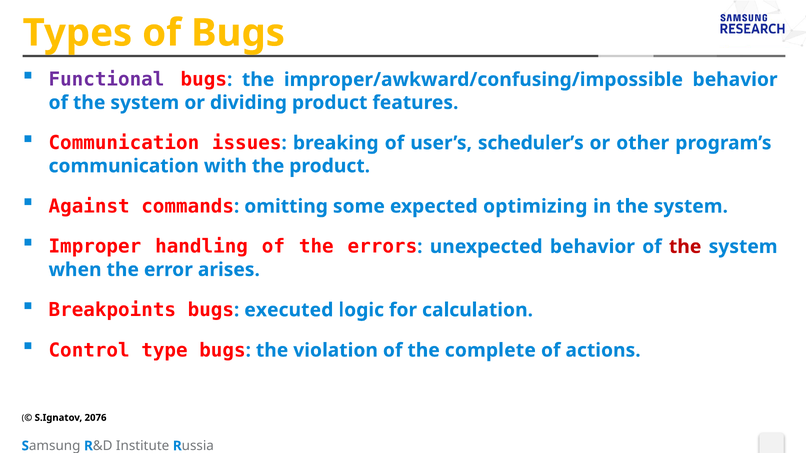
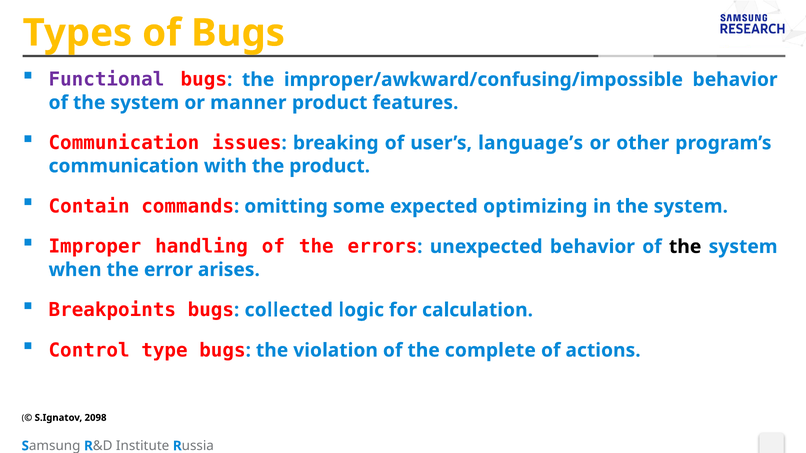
dividing: dividing -> manner (248, 103)
scheduler’s: scheduler’s -> language’s (531, 143)
Against: Against -> Contain (89, 206)
the colour: red -> black (685, 247)
executed: executed -> collected (289, 310)
2076: 2076 -> 2098 (96, 418)
